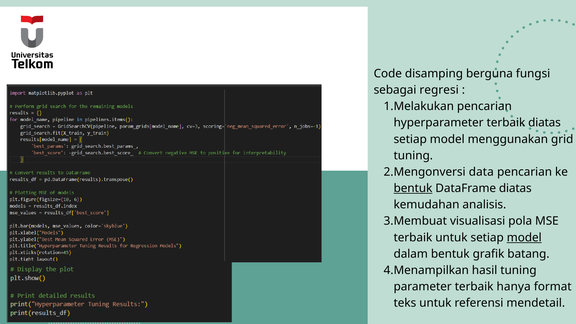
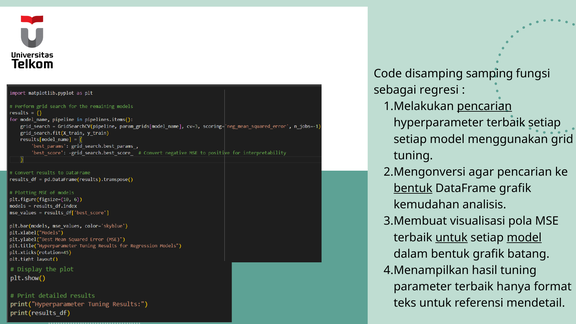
berguna: berguna -> samping (490, 74)
pencarian underline: none -> present (484, 106)
terbaik diatas: diatas -> setiap (544, 123)
data: data -> agar (481, 172)
DataFrame diatas: diatas -> grafik (515, 188)
untuk underline: none -> present (451, 238)
